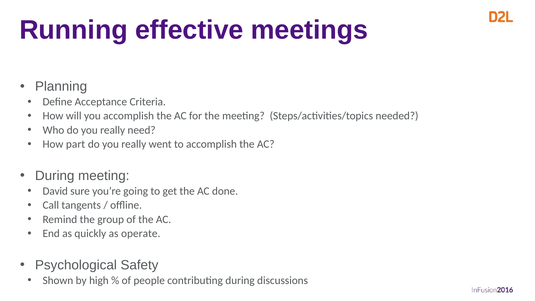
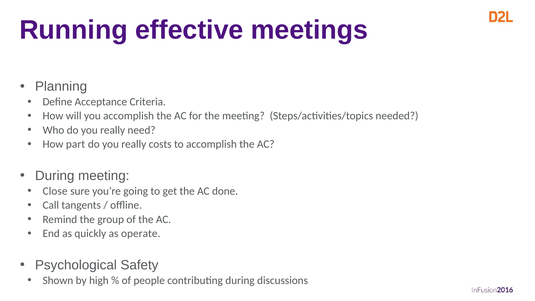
went: went -> costs (160, 144)
David: David -> Close (55, 191)
